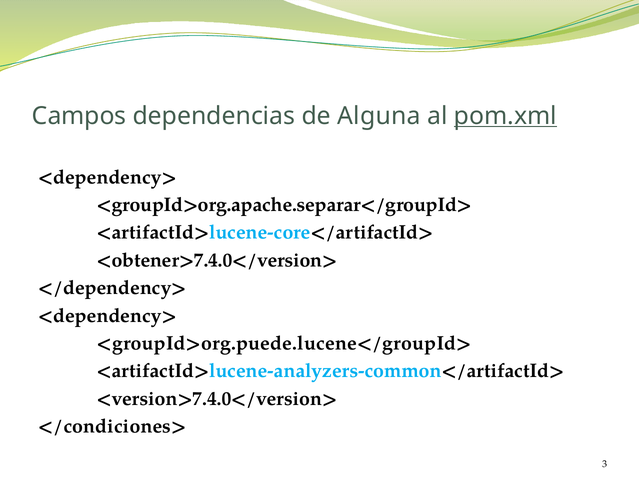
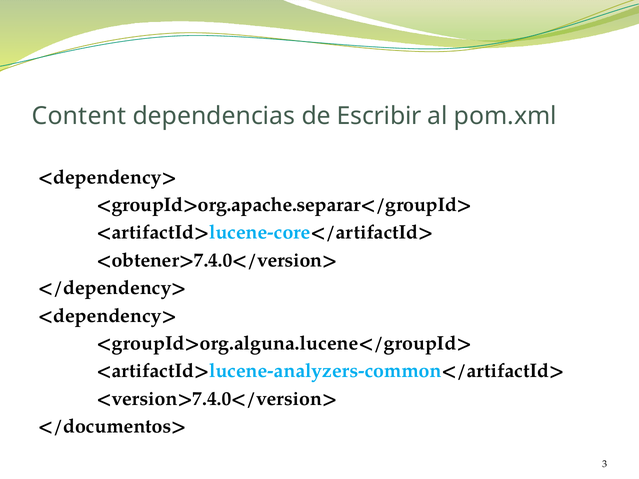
Campos: Campos -> Content (79, 116)
Alguna: Alguna -> Escribir (379, 116)
pom.xml underline: present -> none (505, 116)
<groupId>org.puede.lucene</groupId>: <groupId>org.puede.lucene</groupId> -> <groupId>org.alguna.lucene</groupId> (284, 343)
</condiciones>: </condiciones> -> </documentos> (112, 427)
